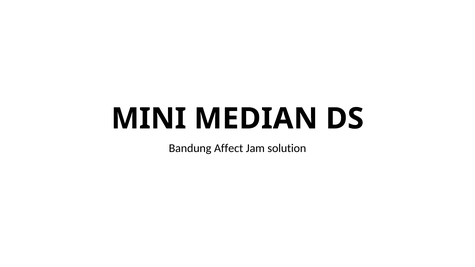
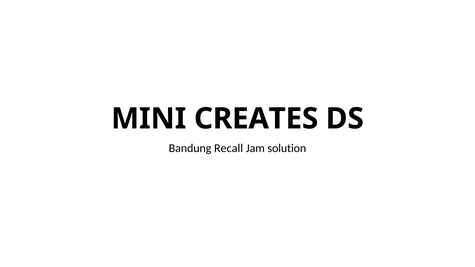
MEDIAN: MEDIAN -> CREATES (256, 119)
Affect: Affect -> Recall (229, 148)
